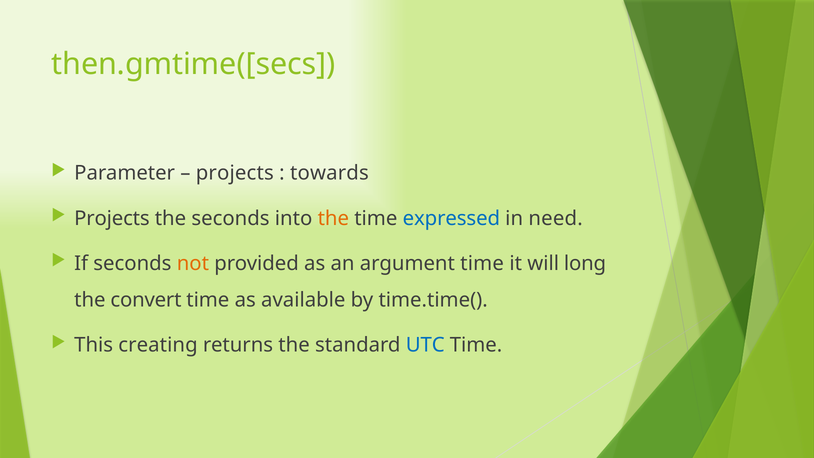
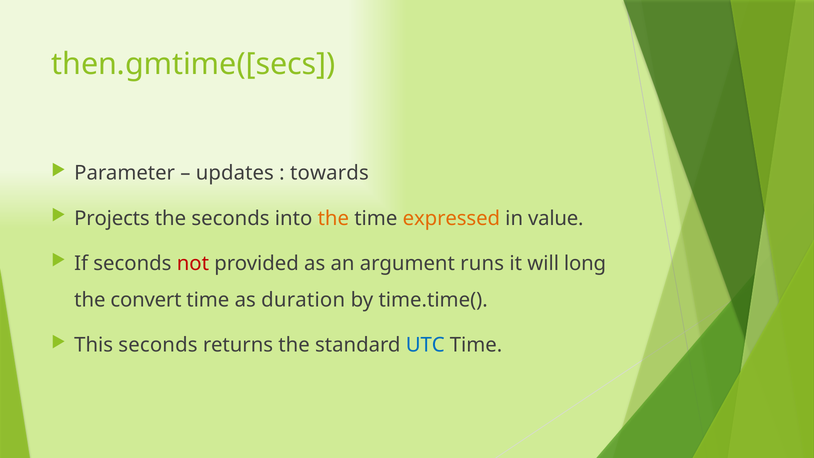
projects: projects -> updates (235, 173)
expressed colour: blue -> orange (451, 218)
need: need -> value (556, 218)
not colour: orange -> red (193, 263)
argument time: time -> runs (482, 263)
available: available -> duration (303, 300)
This creating: creating -> seconds (158, 345)
